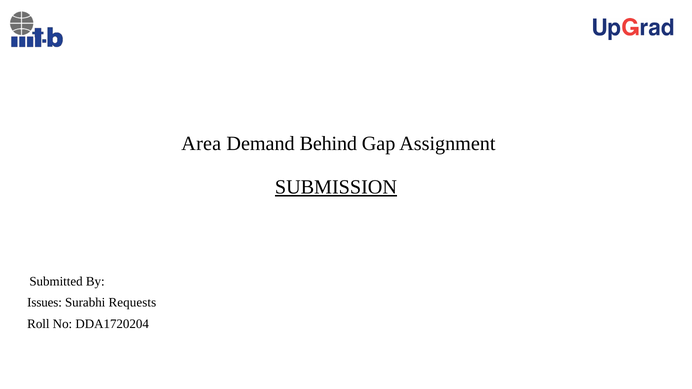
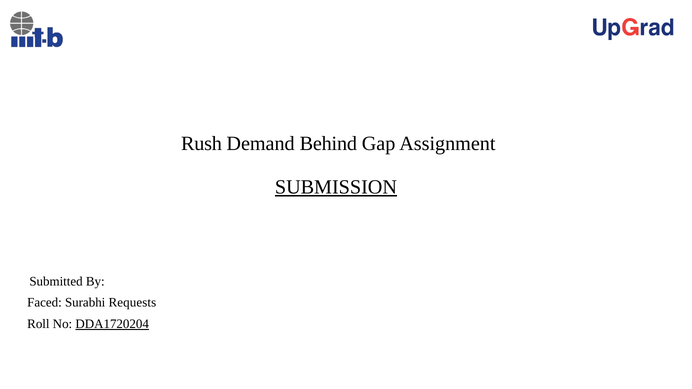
Area: Area -> Rush (201, 144)
Issues: Issues -> Faced (45, 303)
DDA1720204 underline: none -> present (112, 324)
